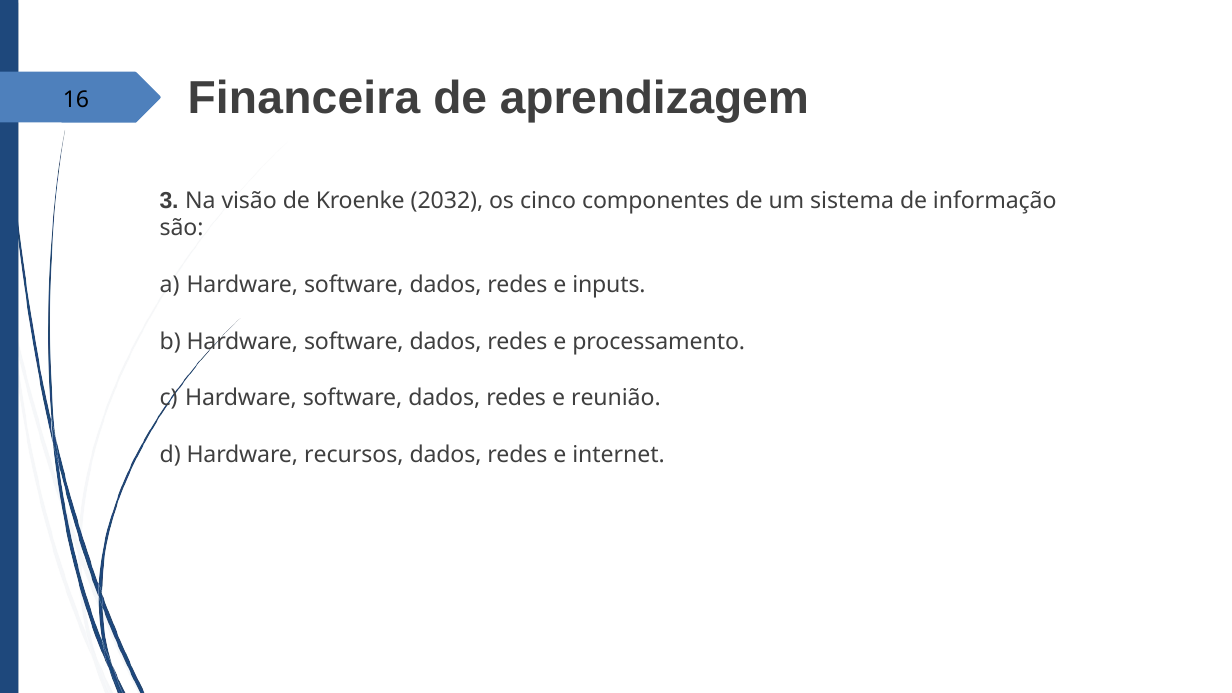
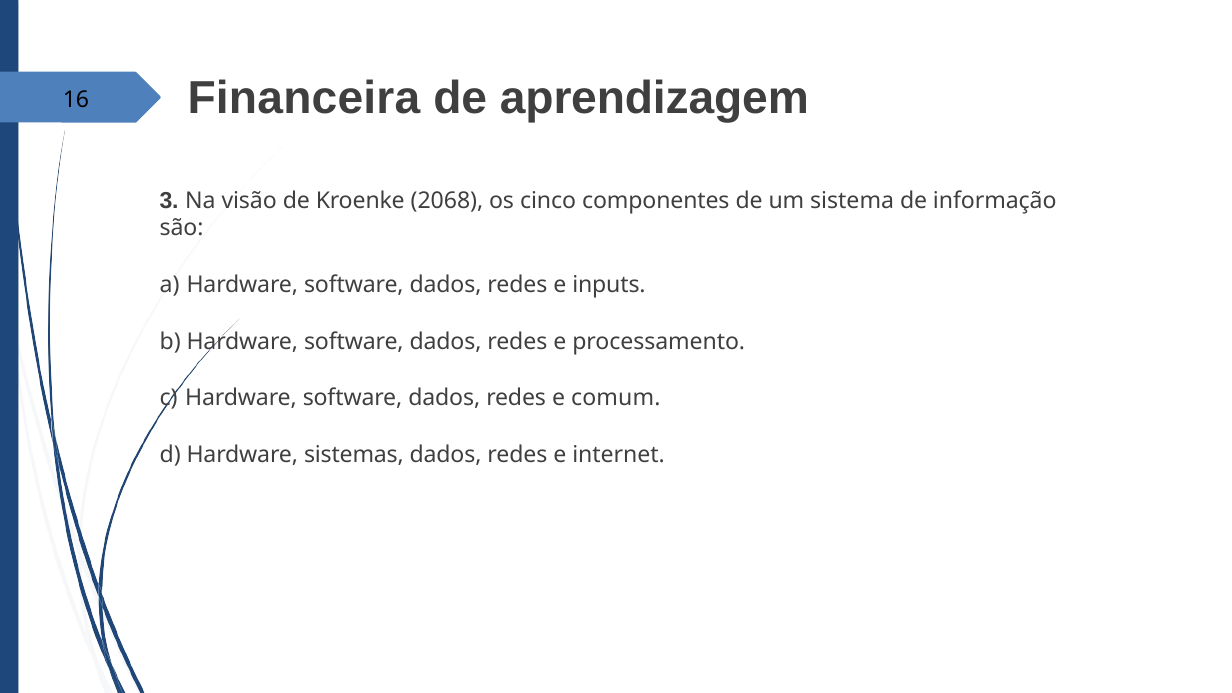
2032: 2032 -> 2068 (447, 201)
reunião: reunião -> comum (616, 398)
recursos: recursos -> sistemas (354, 455)
